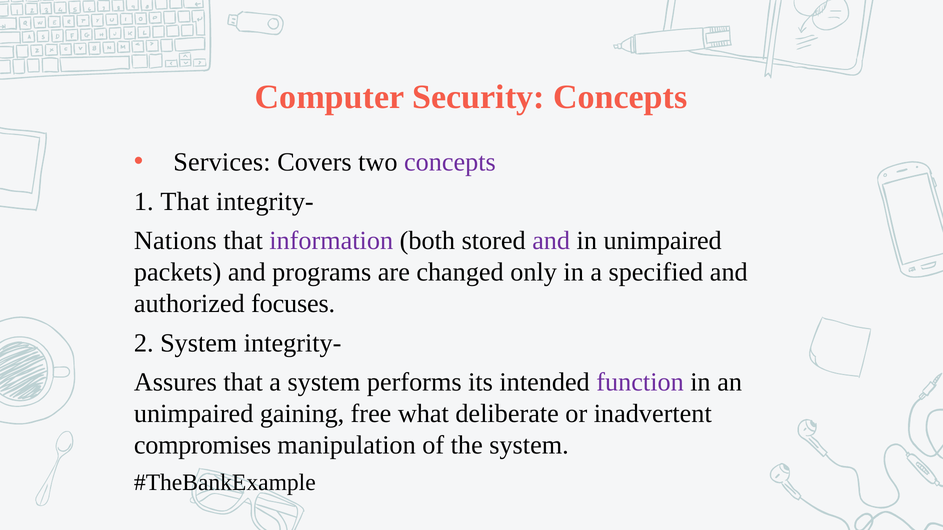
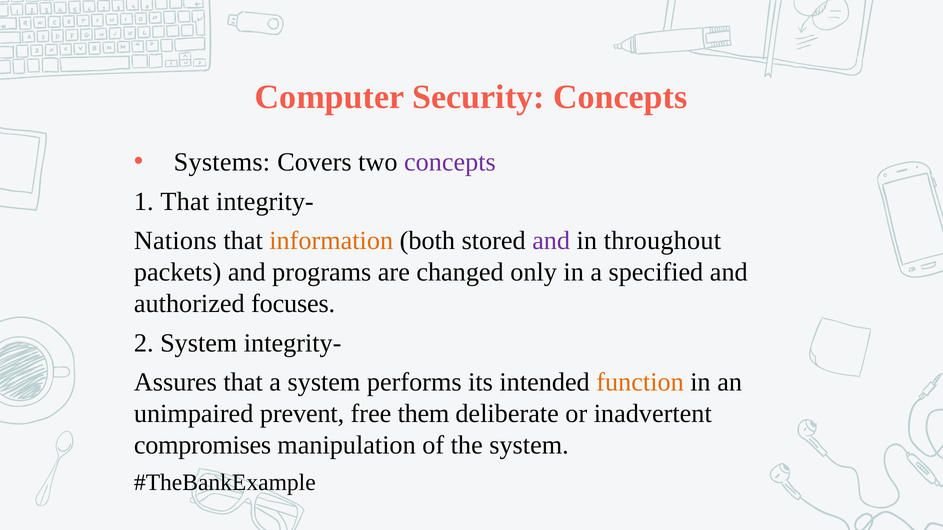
Services: Services -> Systems (222, 162)
information colour: purple -> orange (331, 241)
in unimpaired: unimpaired -> throughout (662, 241)
function colour: purple -> orange (640, 383)
gaining: gaining -> prevent (302, 414)
what: what -> them (424, 414)
